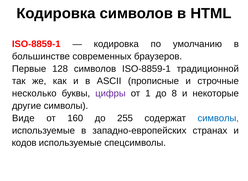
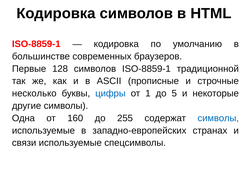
цифры colour: purple -> blue (110, 94)
8: 8 -> 5 (174, 94)
Виде: Виде -> Одна (23, 119)
кодов: кодов -> связи (24, 143)
